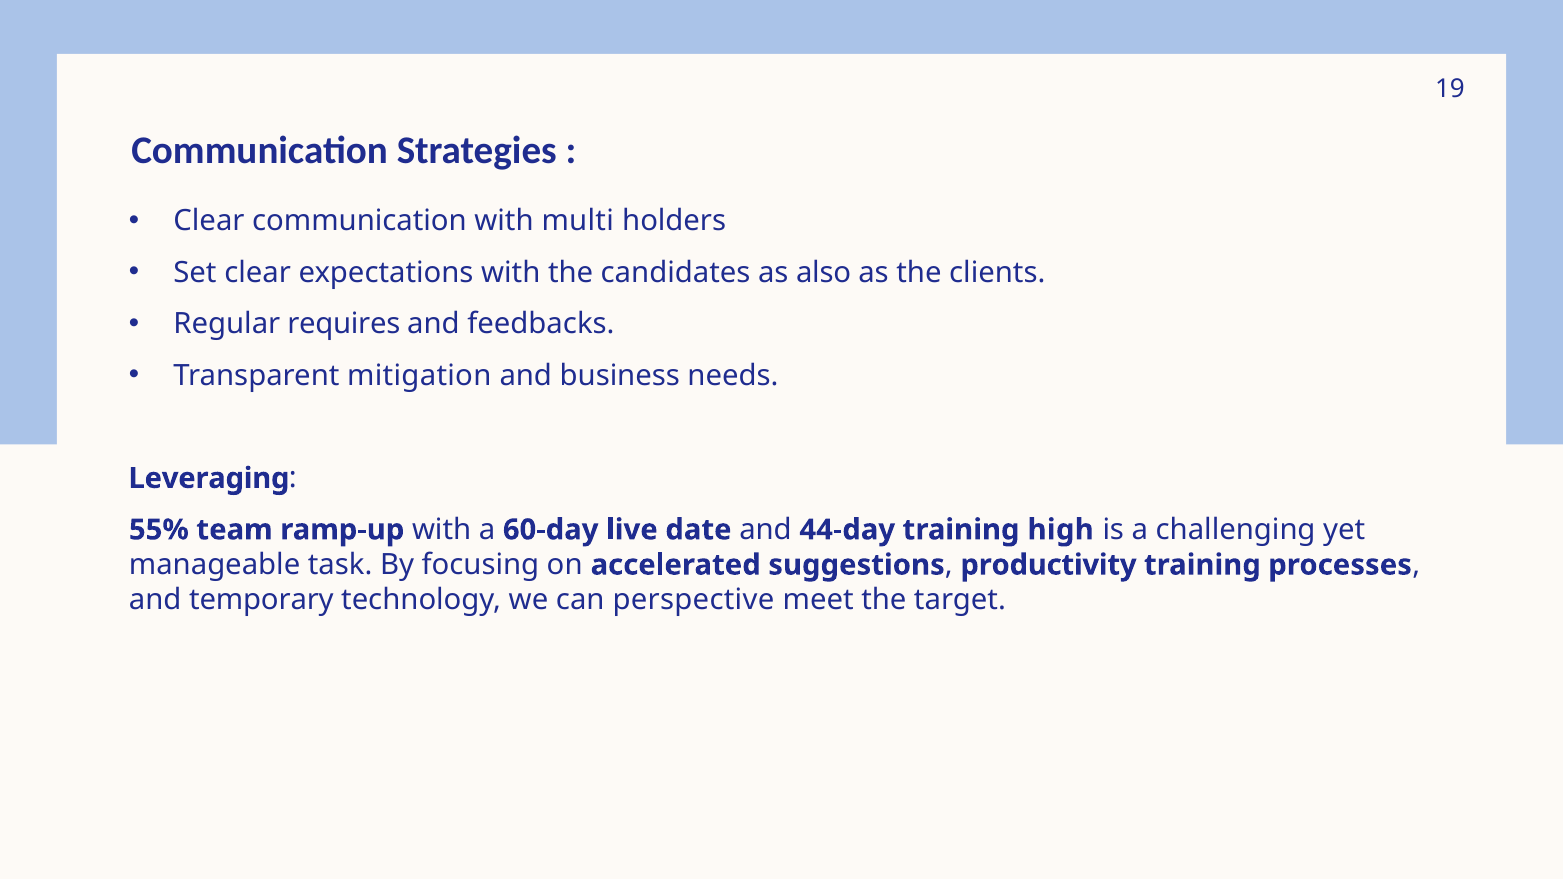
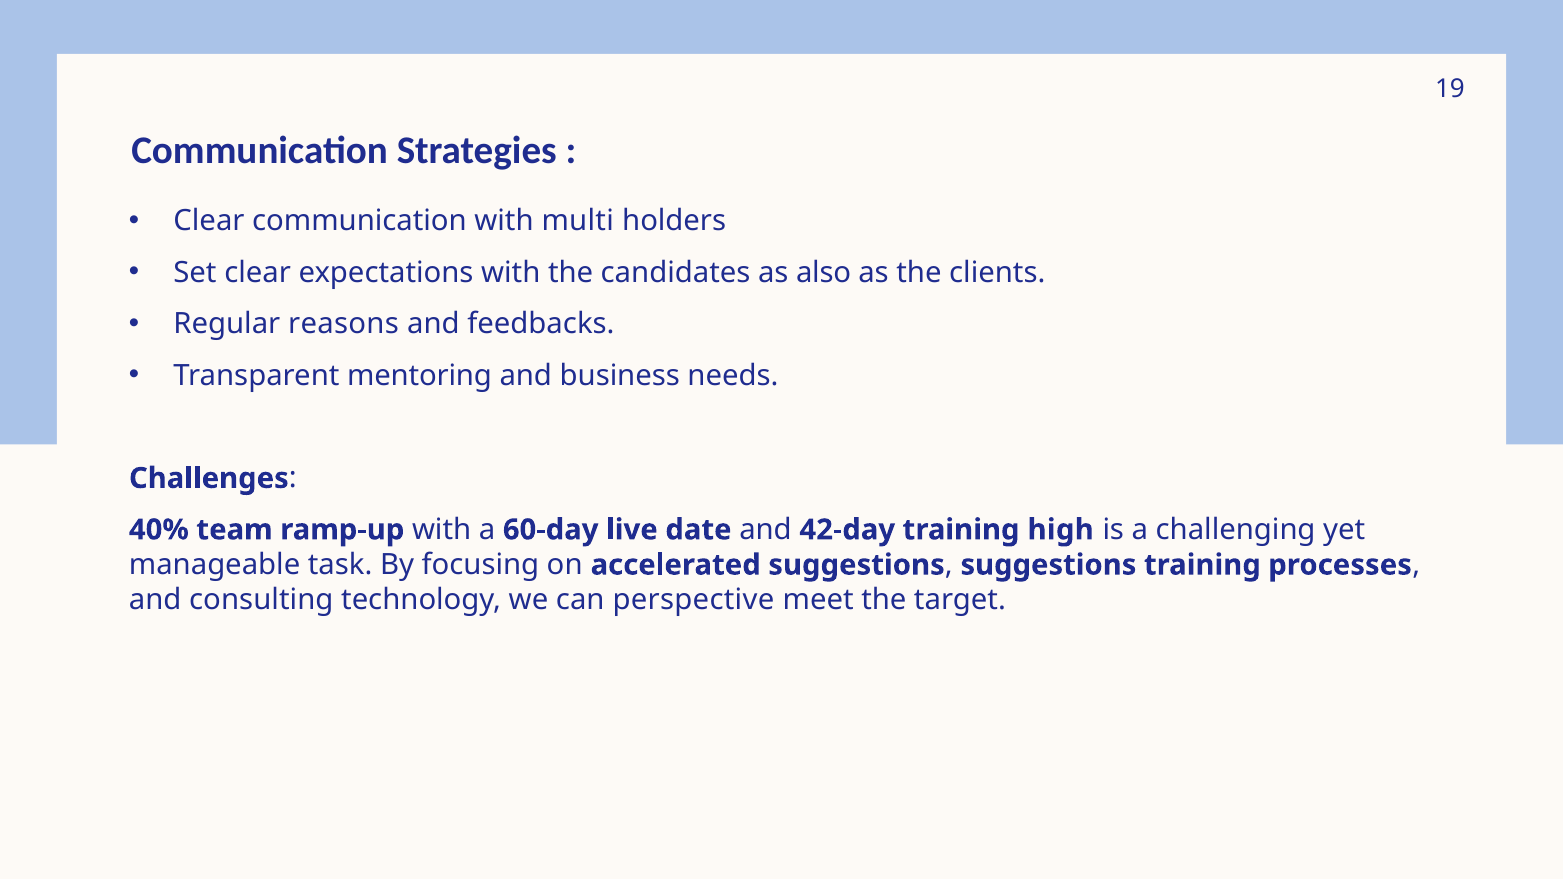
requires: requires -> reasons (344, 324)
mitigation: mitigation -> mentoring (420, 376)
Leveraging: Leveraging -> Challenges (209, 478)
55%: 55% -> 40% (159, 530)
44-day: 44-day -> 42-day (847, 530)
productivity: productivity -> suggestions (1048, 565)
temporary: temporary -> consulting (261, 600)
